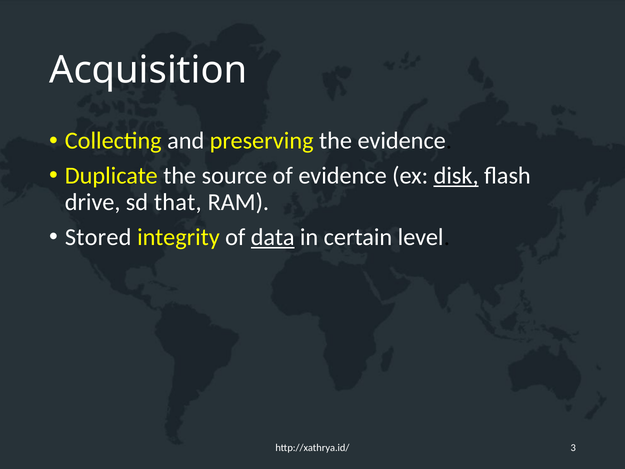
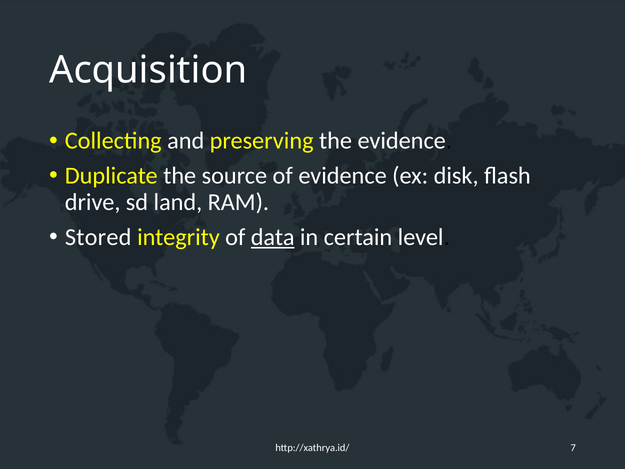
disk underline: present -> none (456, 176)
that: that -> land (178, 202)
3: 3 -> 7 (573, 448)
